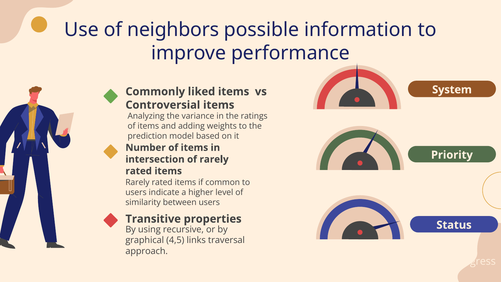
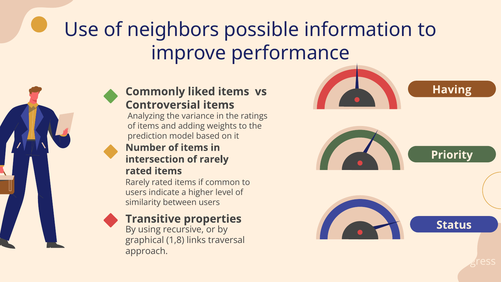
System: System -> Having (452, 90)
4,5: 4,5 -> 1,8 (175, 240)
